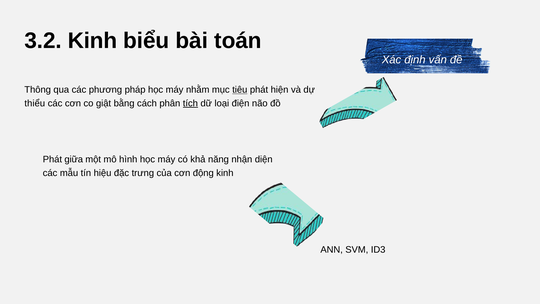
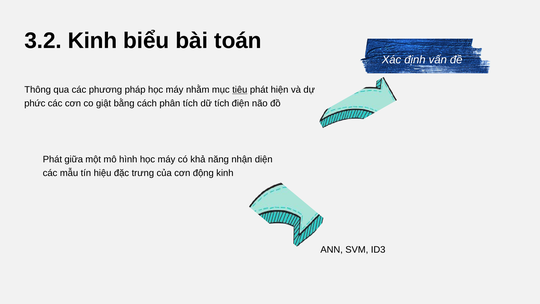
thiểu: thiểu -> phức (35, 103)
tích underline: present -> none (190, 103)
dữ loại: loại -> tích (222, 103)
